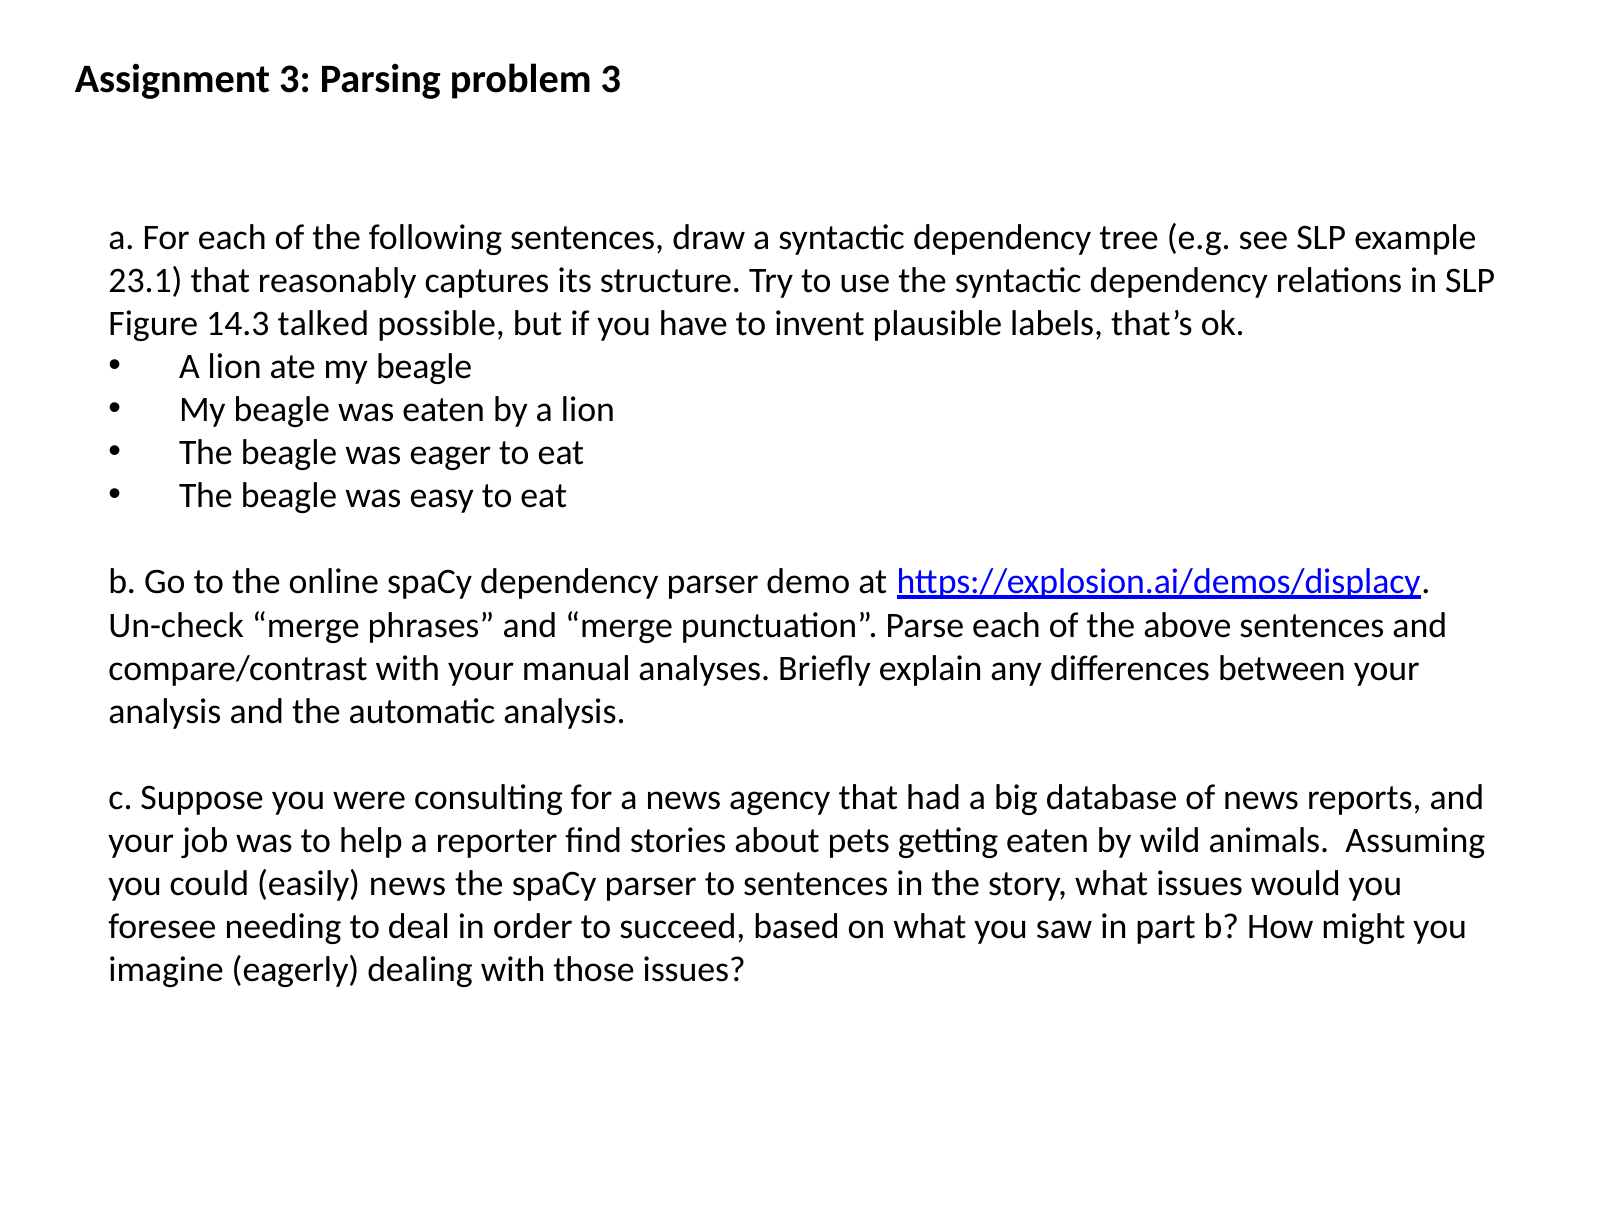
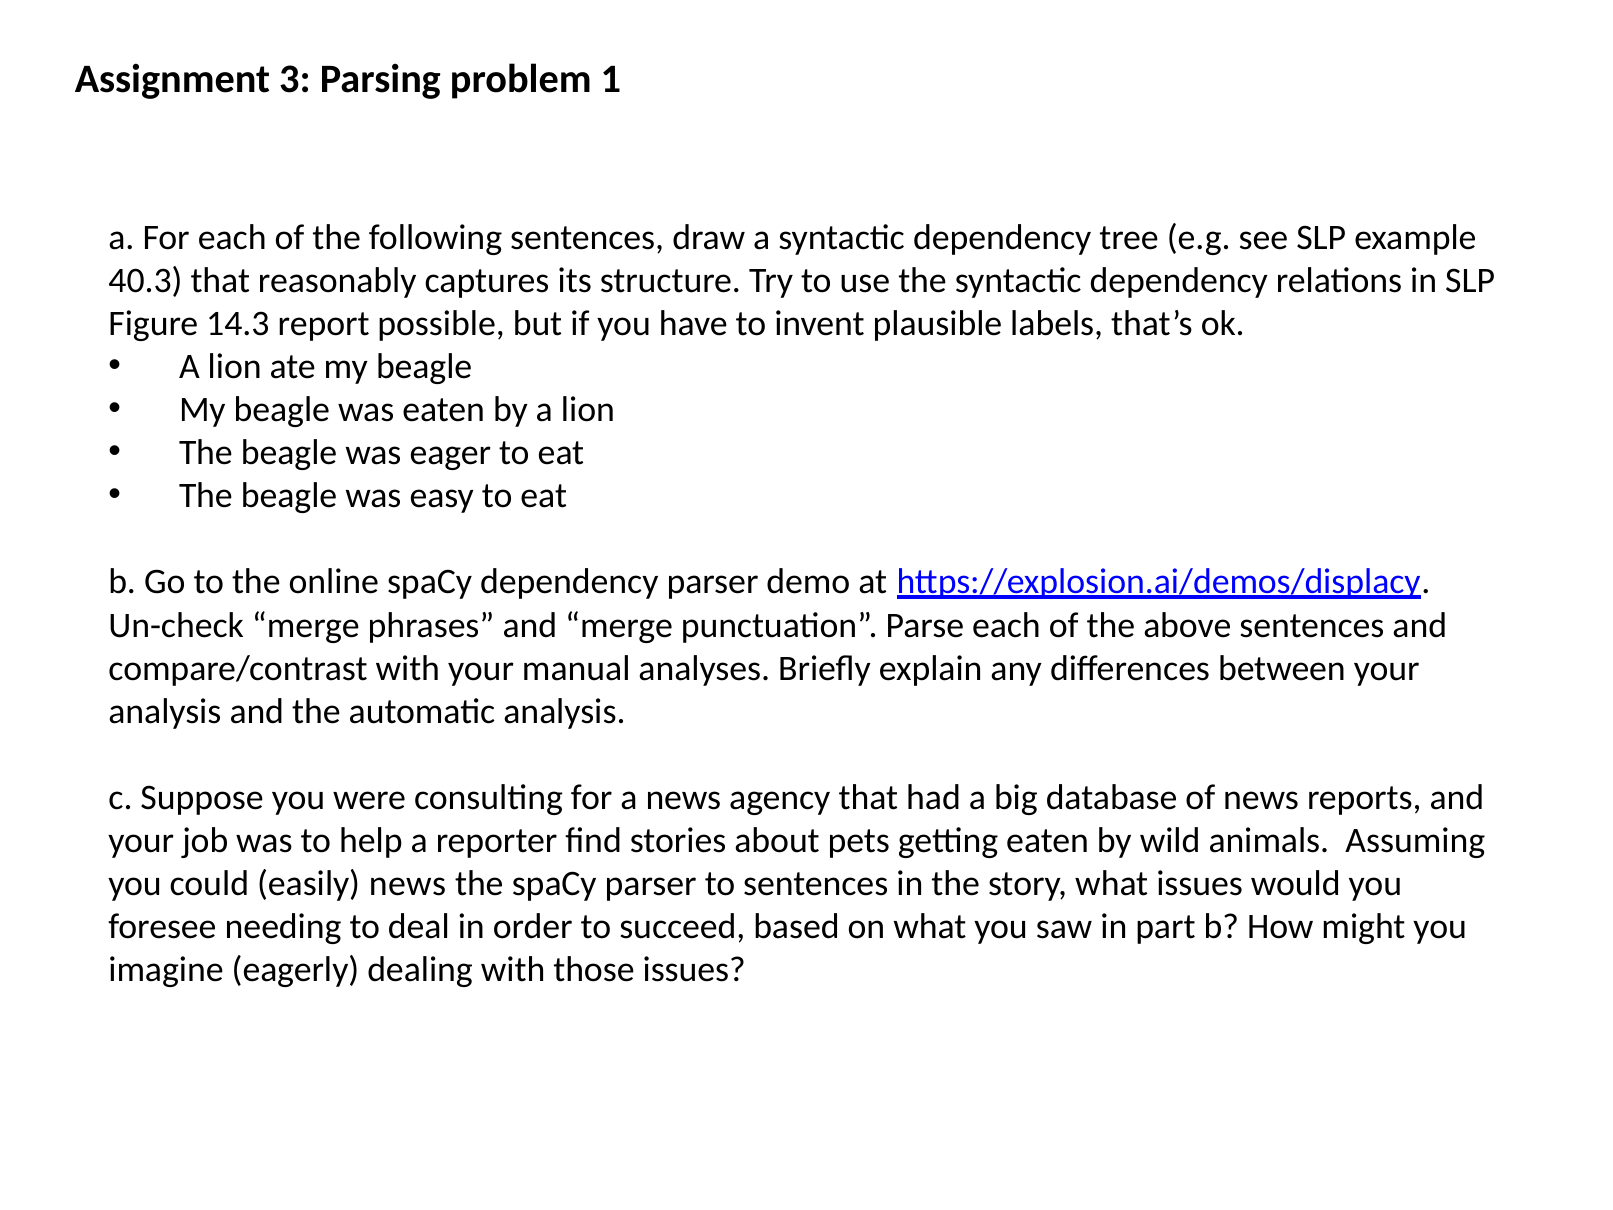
problem 3: 3 -> 1 (611, 79)
23.1: 23.1 -> 40.3 (145, 280)
talked: talked -> report (323, 323)
